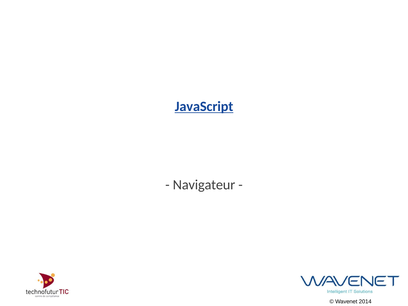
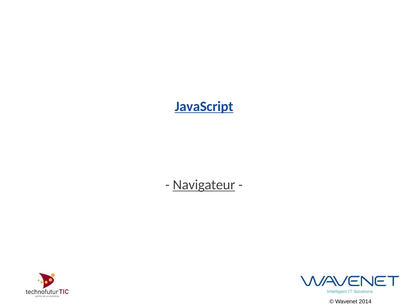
Navigateur underline: none -> present (204, 185)
